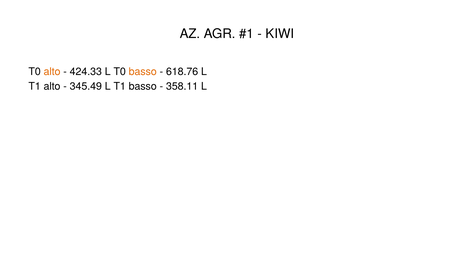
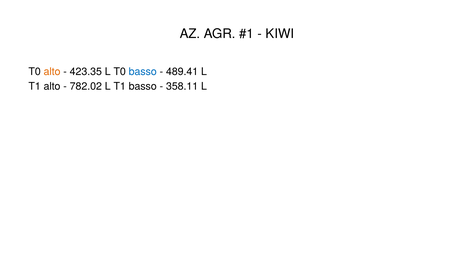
424.33: 424.33 -> 423.35 (86, 72)
basso colour: orange -> blue (143, 72)
618.76: 618.76 -> 489.41 (182, 72)
345.49: 345.49 -> 782.02 (86, 86)
